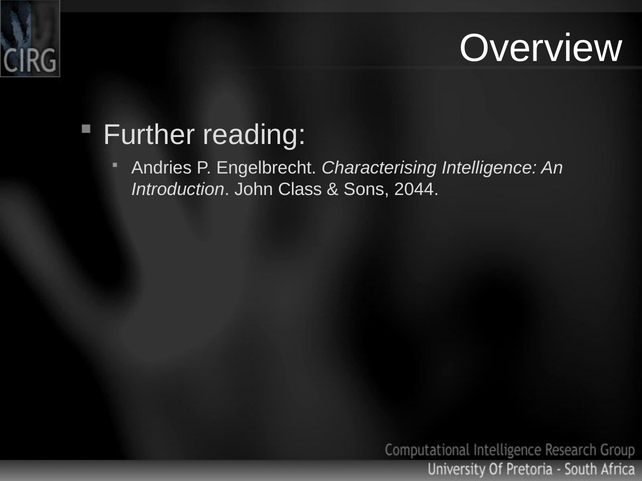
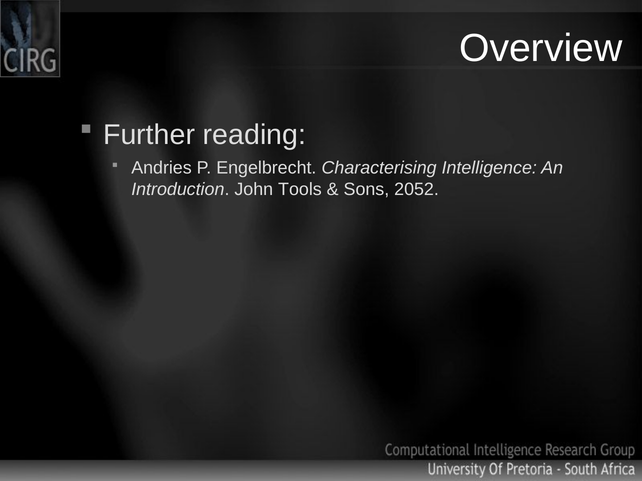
Class: Class -> Tools (300, 189)
2044: 2044 -> 2052 (417, 189)
